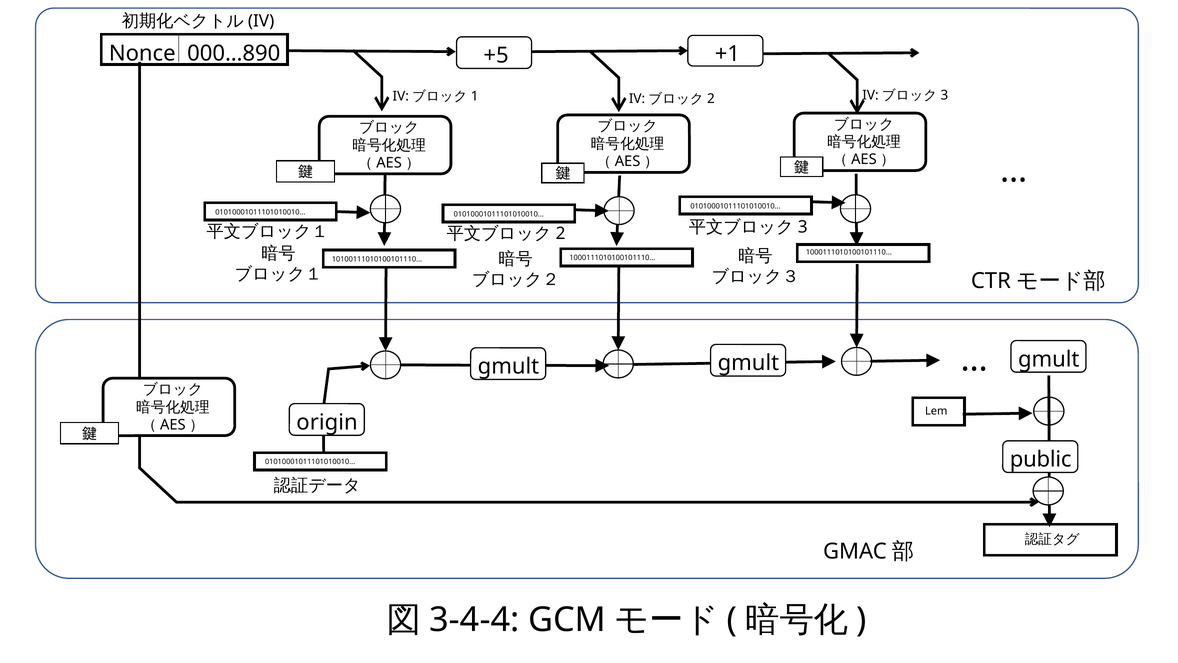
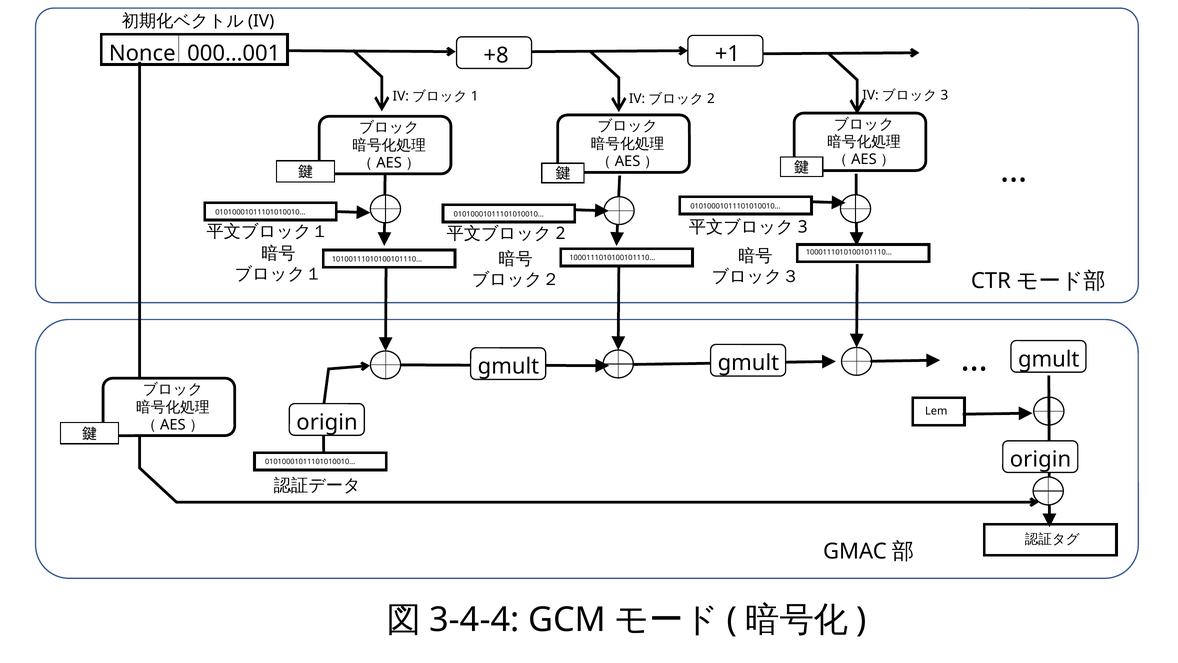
000…890: 000…890 -> 000…001 (234, 54)
+5: +5 -> +8 (496, 56)
public: public -> origin (1041, 459)
